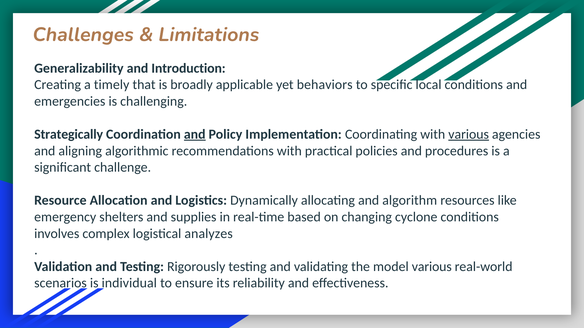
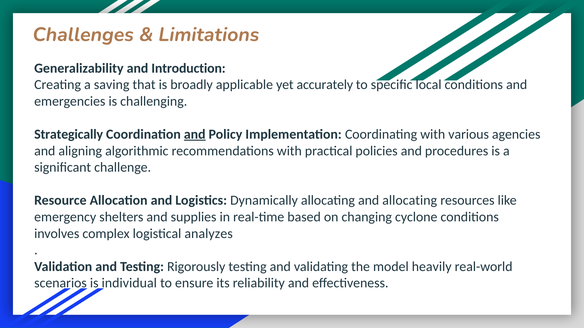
timely: timely -> saving (112, 85)
behaviors: behaviors -> accurately (325, 85)
various underline: present -> none (469, 135)
and algorithm: algorithm -> allocating (410, 201)
model various: various -> heavily (432, 267)
